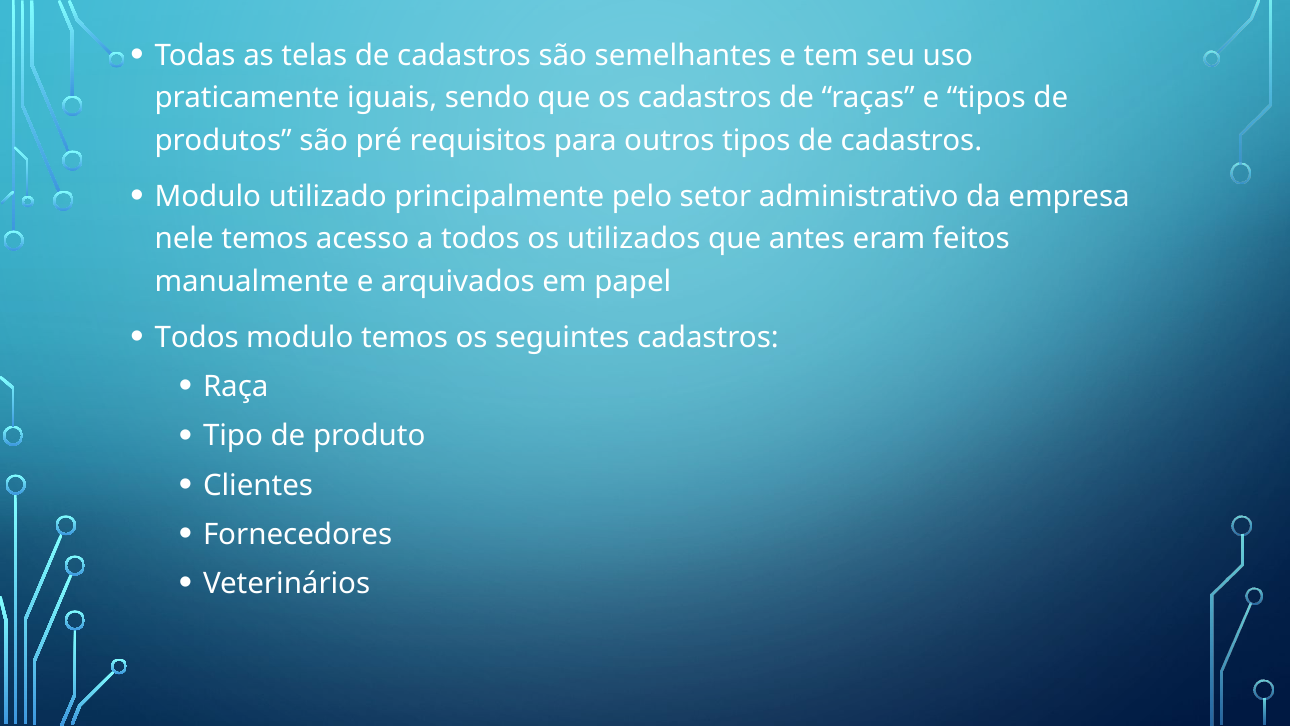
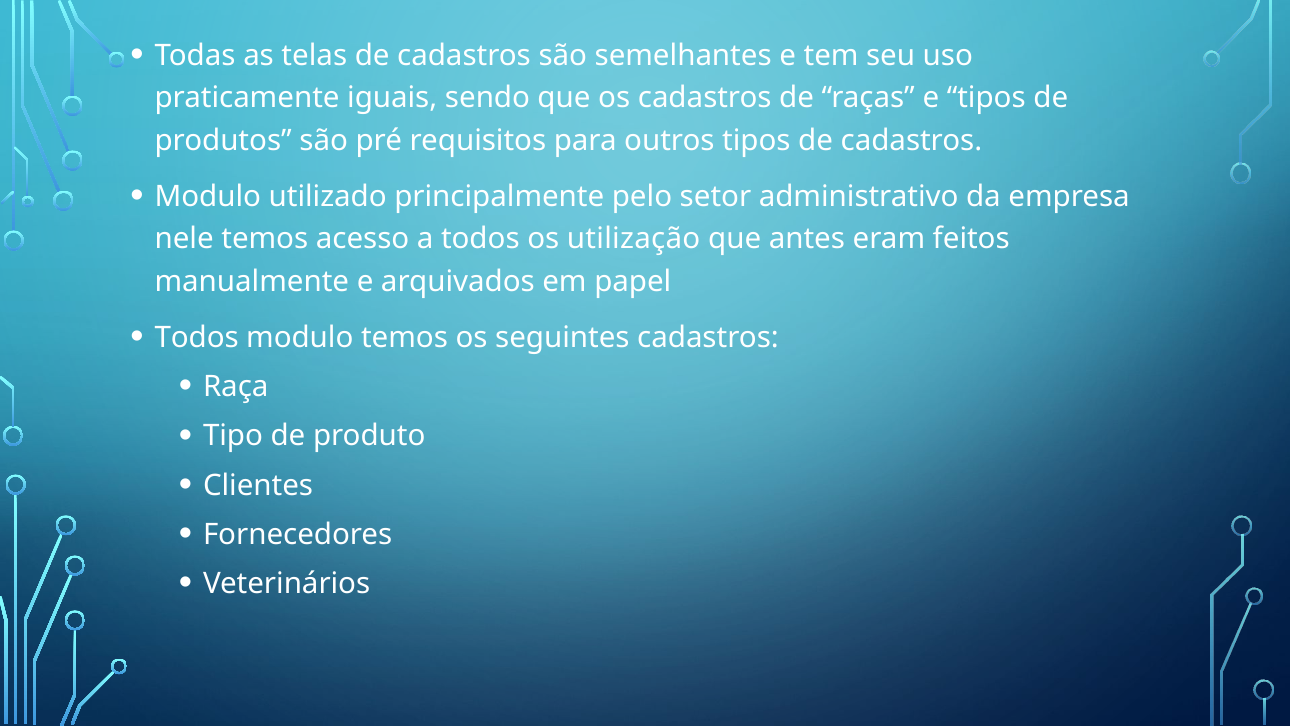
utilizados: utilizados -> utilização (634, 239)
